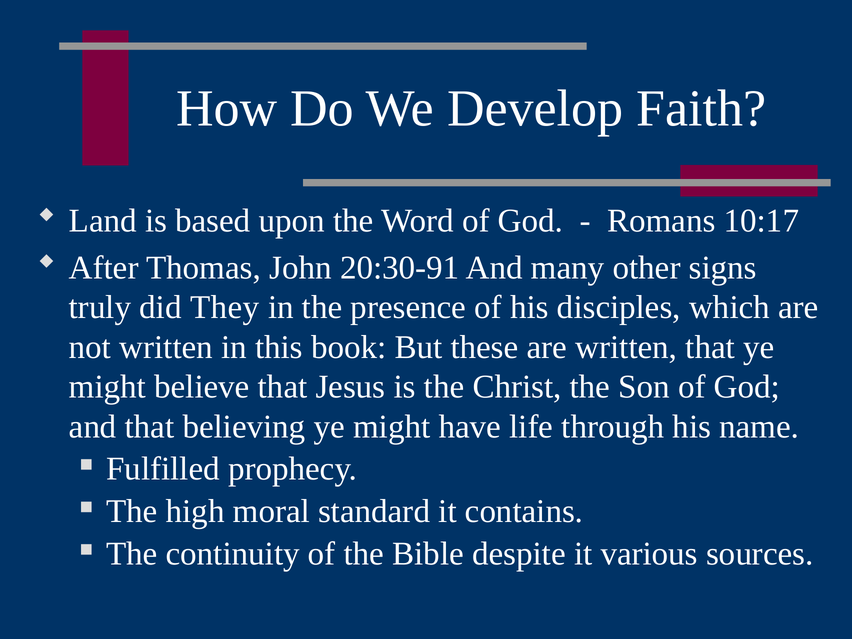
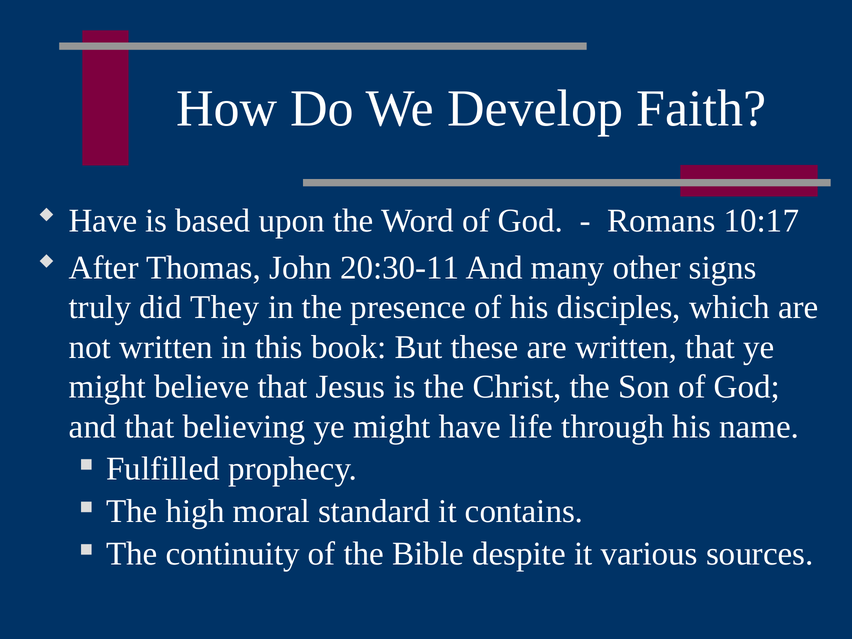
Land: Land -> Have (103, 221)
20:30-91: 20:30-91 -> 20:30-11 (400, 268)
